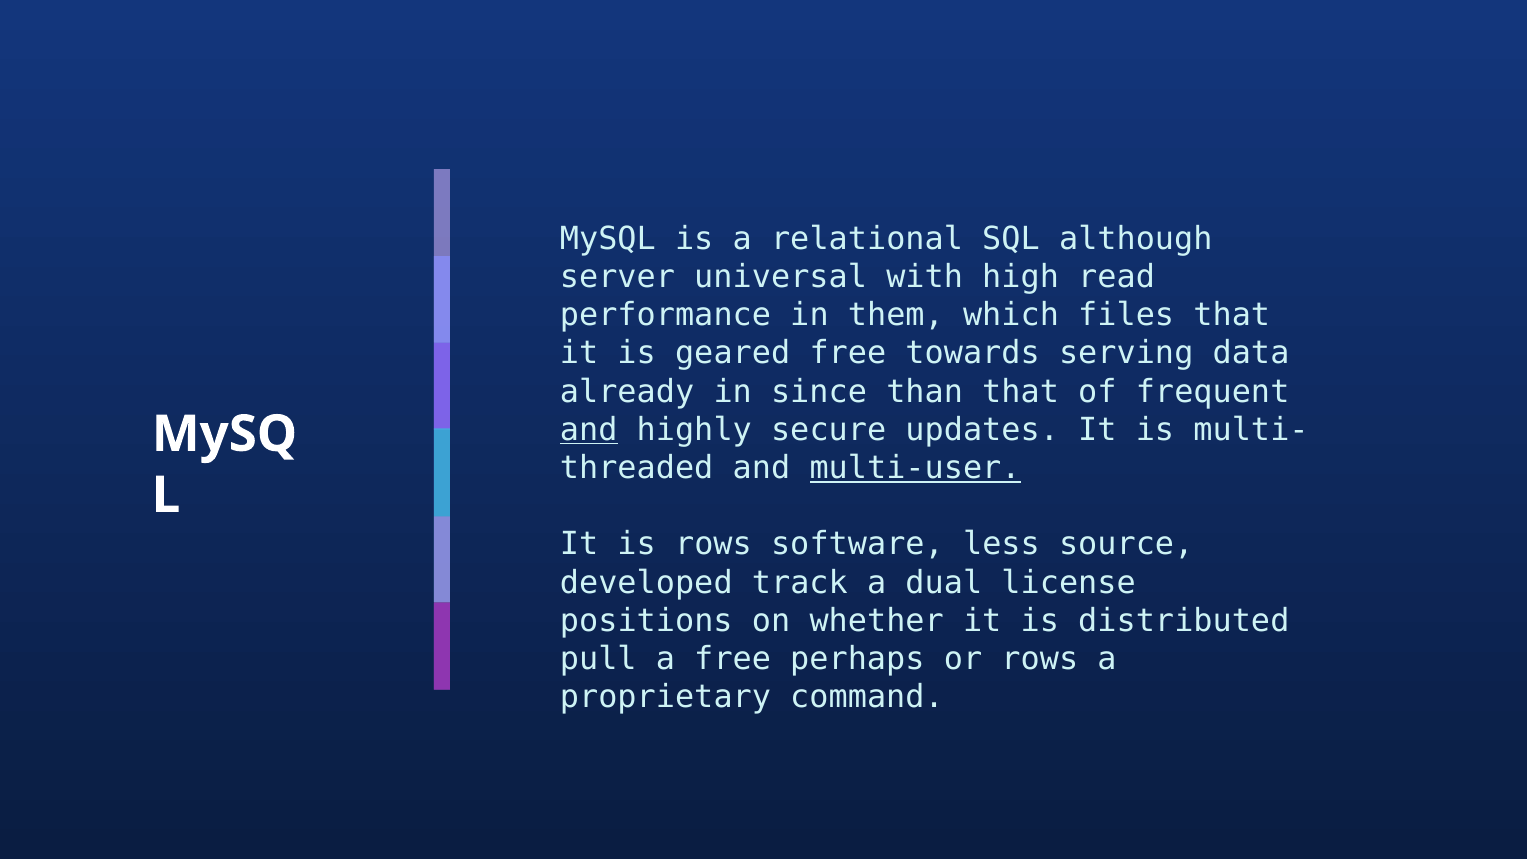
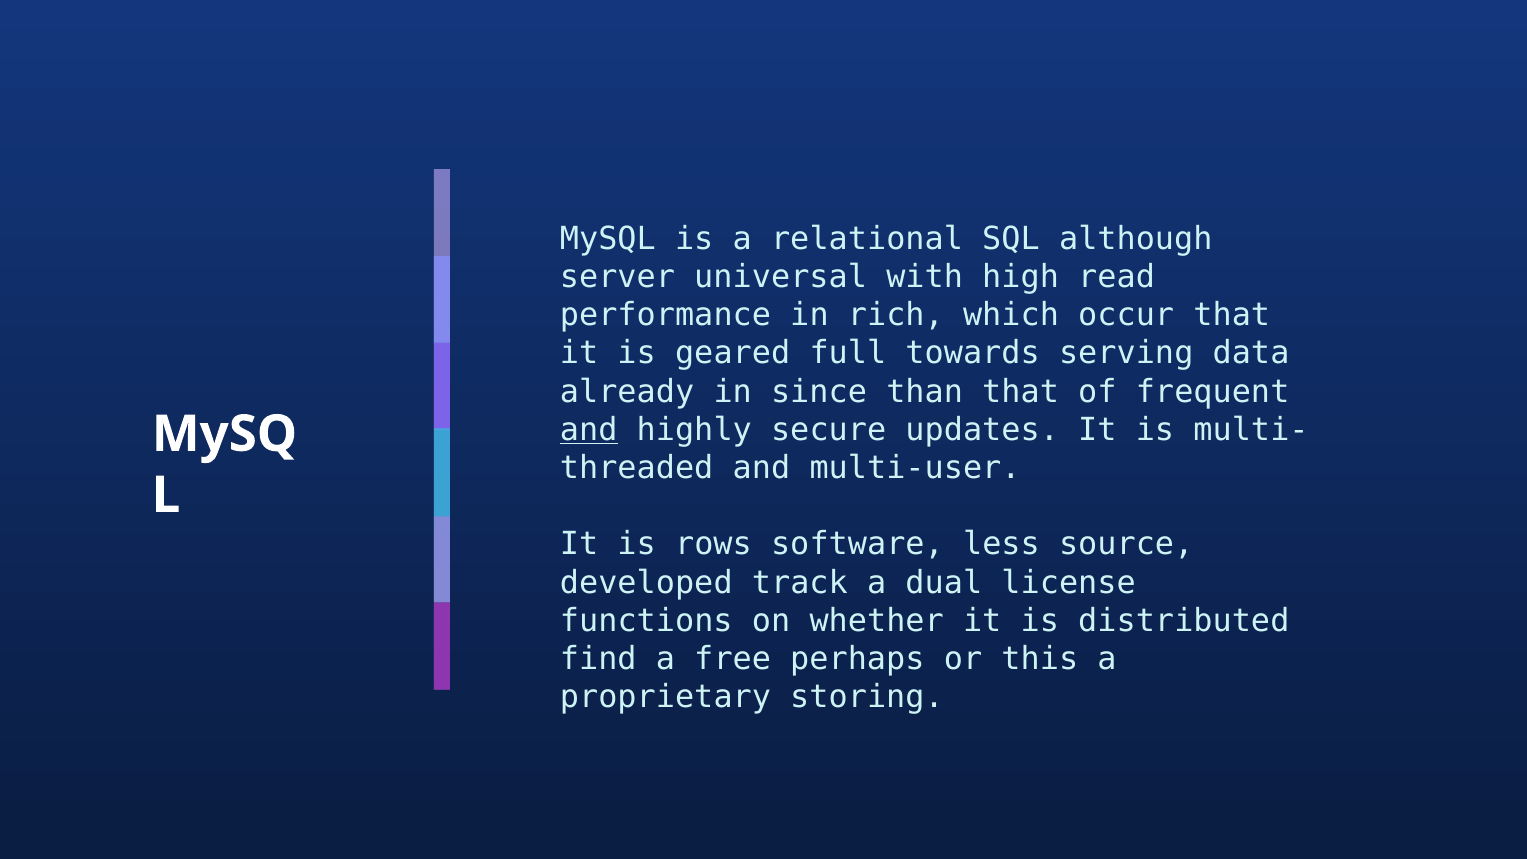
them: them -> rich (896, 315)
files: files -> occur (1126, 315)
geared free: free -> full (848, 353)
multi-user underline: present -> none (915, 468)
positions: positions -> functions (646, 621)
pull: pull -> find (598, 659)
or rows: rows -> this (1040, 659)
command: command -> storing (867, 697)
